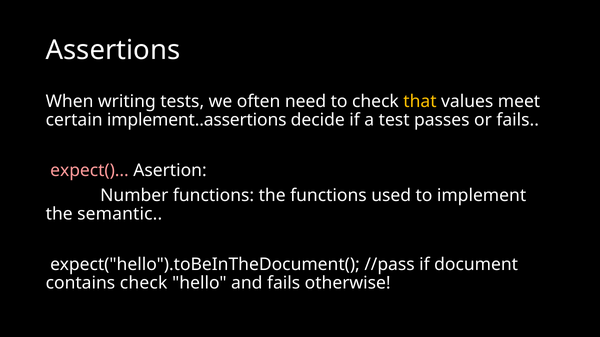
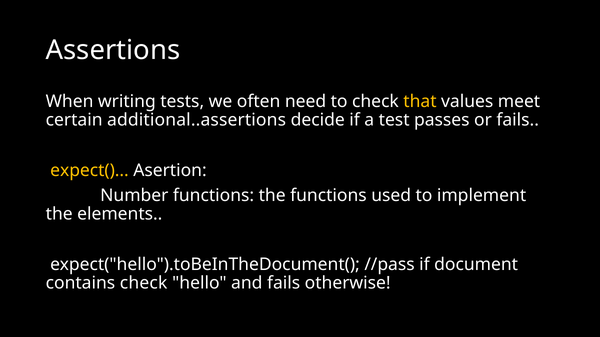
implement..assertions: implement..assertions -> additional..assertions (197, 120)
expect( colour: pink -> yellow (90, 171)
semantic: semantic -> elements (120, 214)
